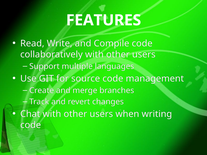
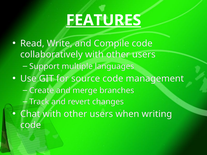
FEATURES underline: none -> present (104, 20)
